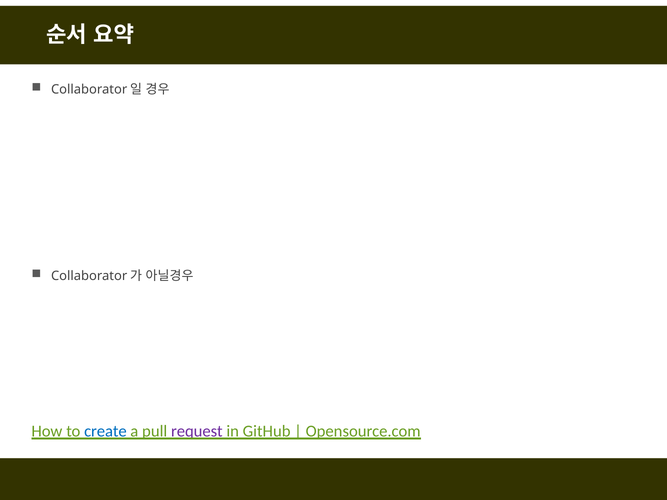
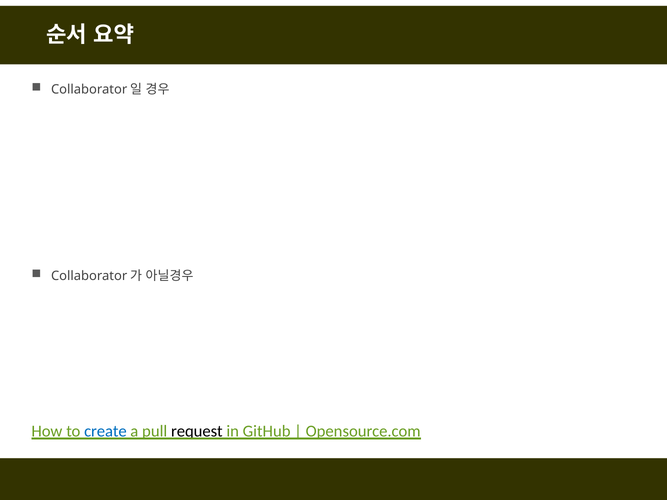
request colour: purple -> black (197, 431)
